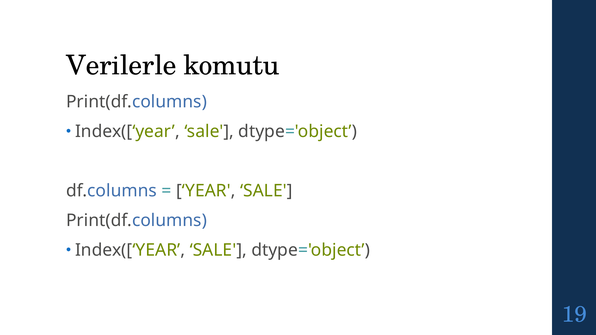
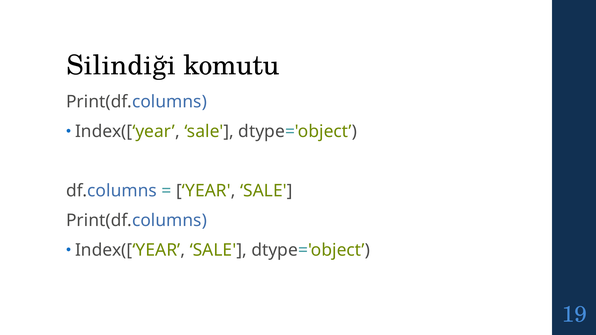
Verilerle: Verilerle -> Silindiği (121, 66)
